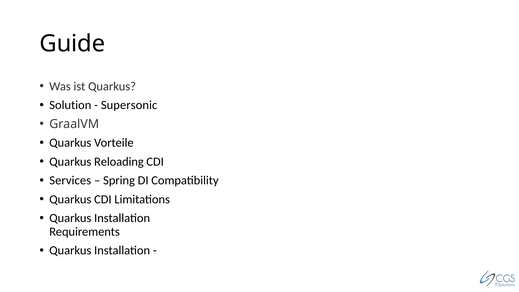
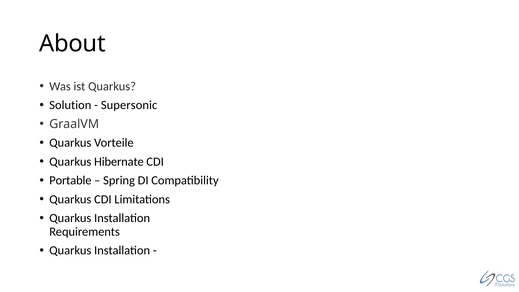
Guide: Guide -> About (72, 44)
Reloading: Reloading -> Hibernate (119, 162)
Services: Services -> Portable (70, 180)
